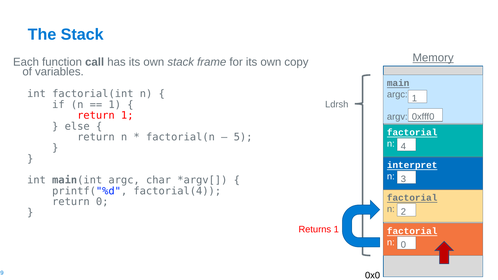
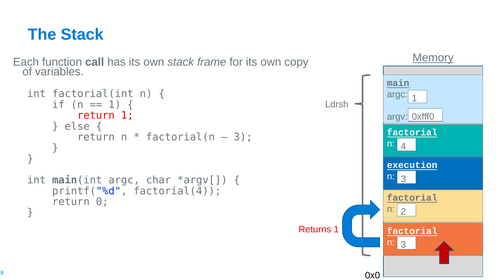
5: 5 -> 3 (243, 137)
interpret: interpret -> execution (412, 165)
0: 0 -> 3 (403, 245)
